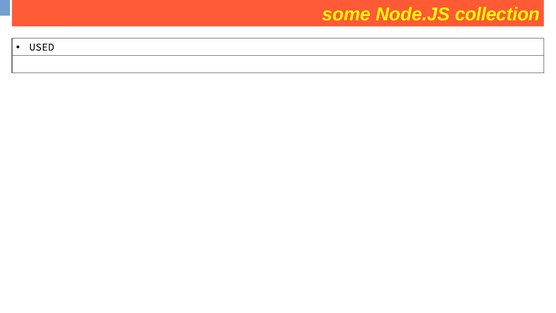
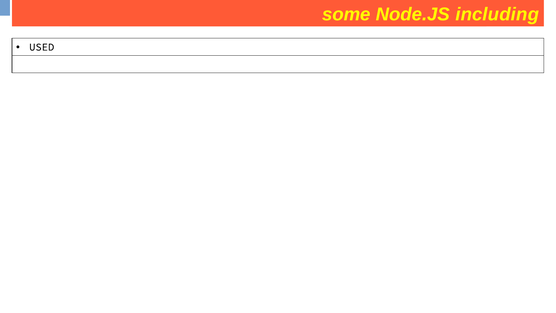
collection: collection -> including (497, 14)
